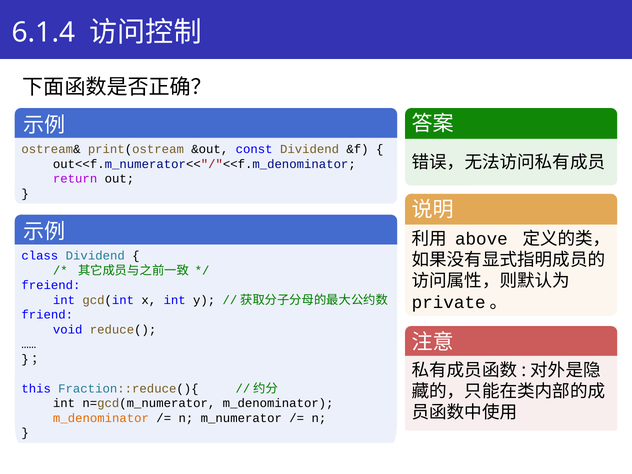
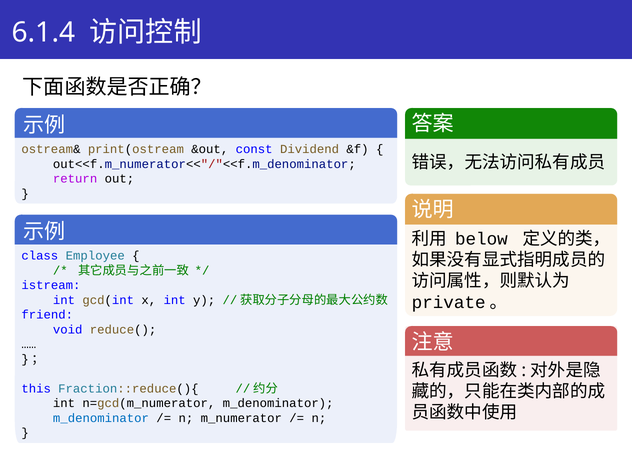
above: above -> below (481, 239)
class Dividend: Dividend -> Employee (95, 256)
freiend: freiend -> istream (51, 285)
m_denominator colour: orange -> blue (101, 418)
